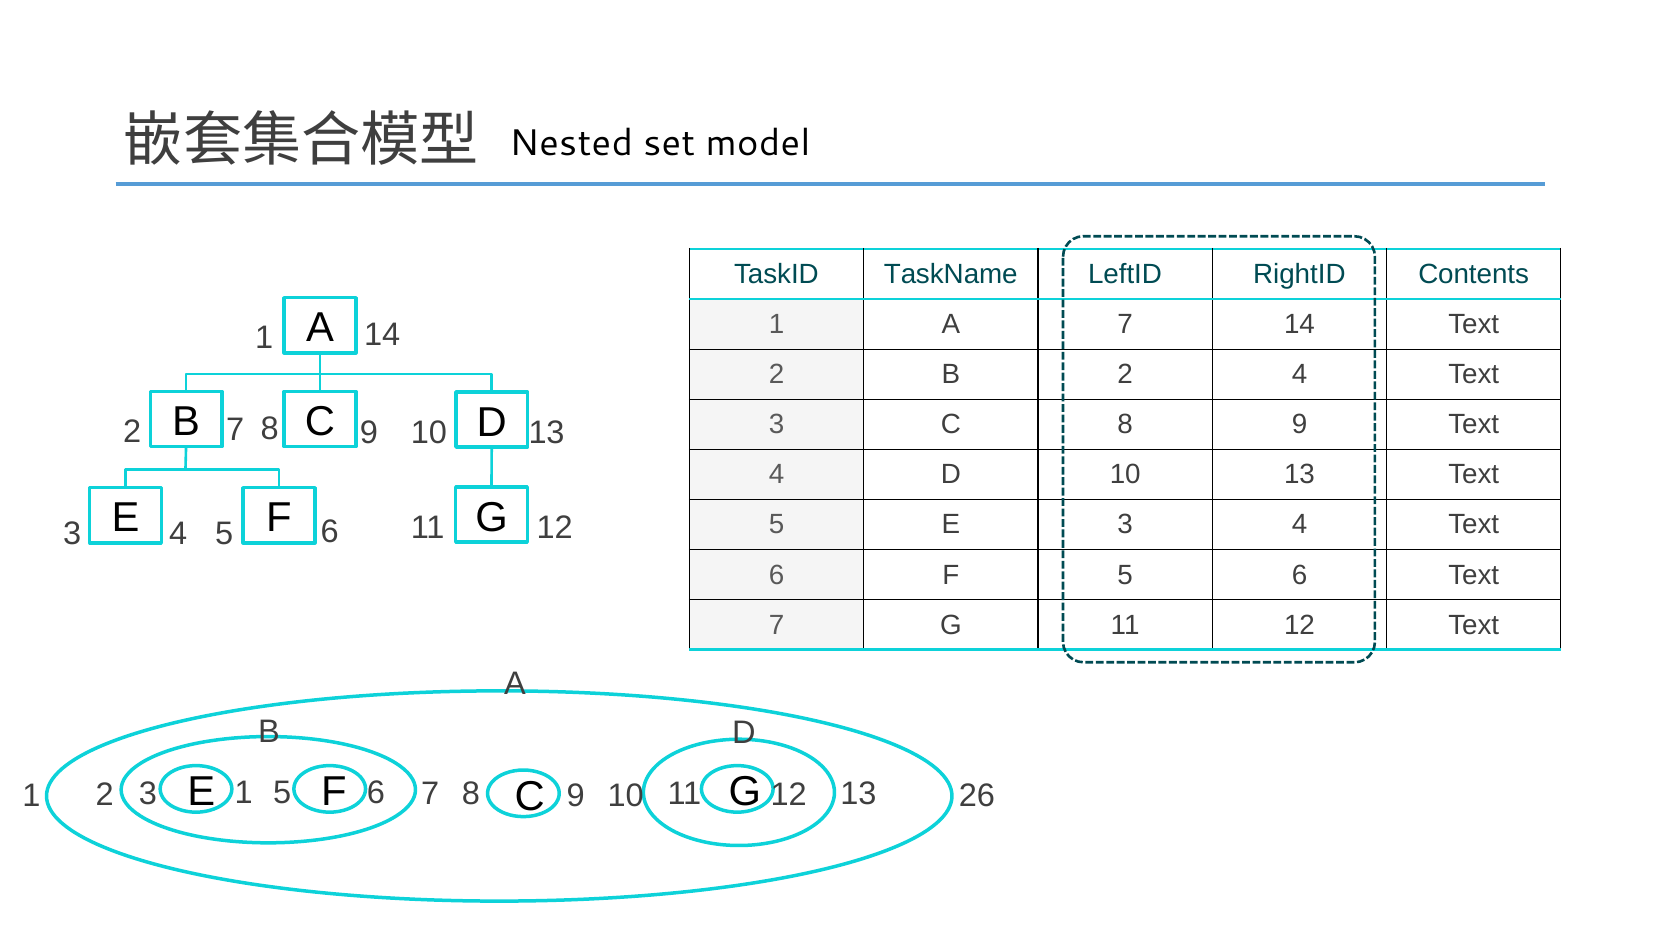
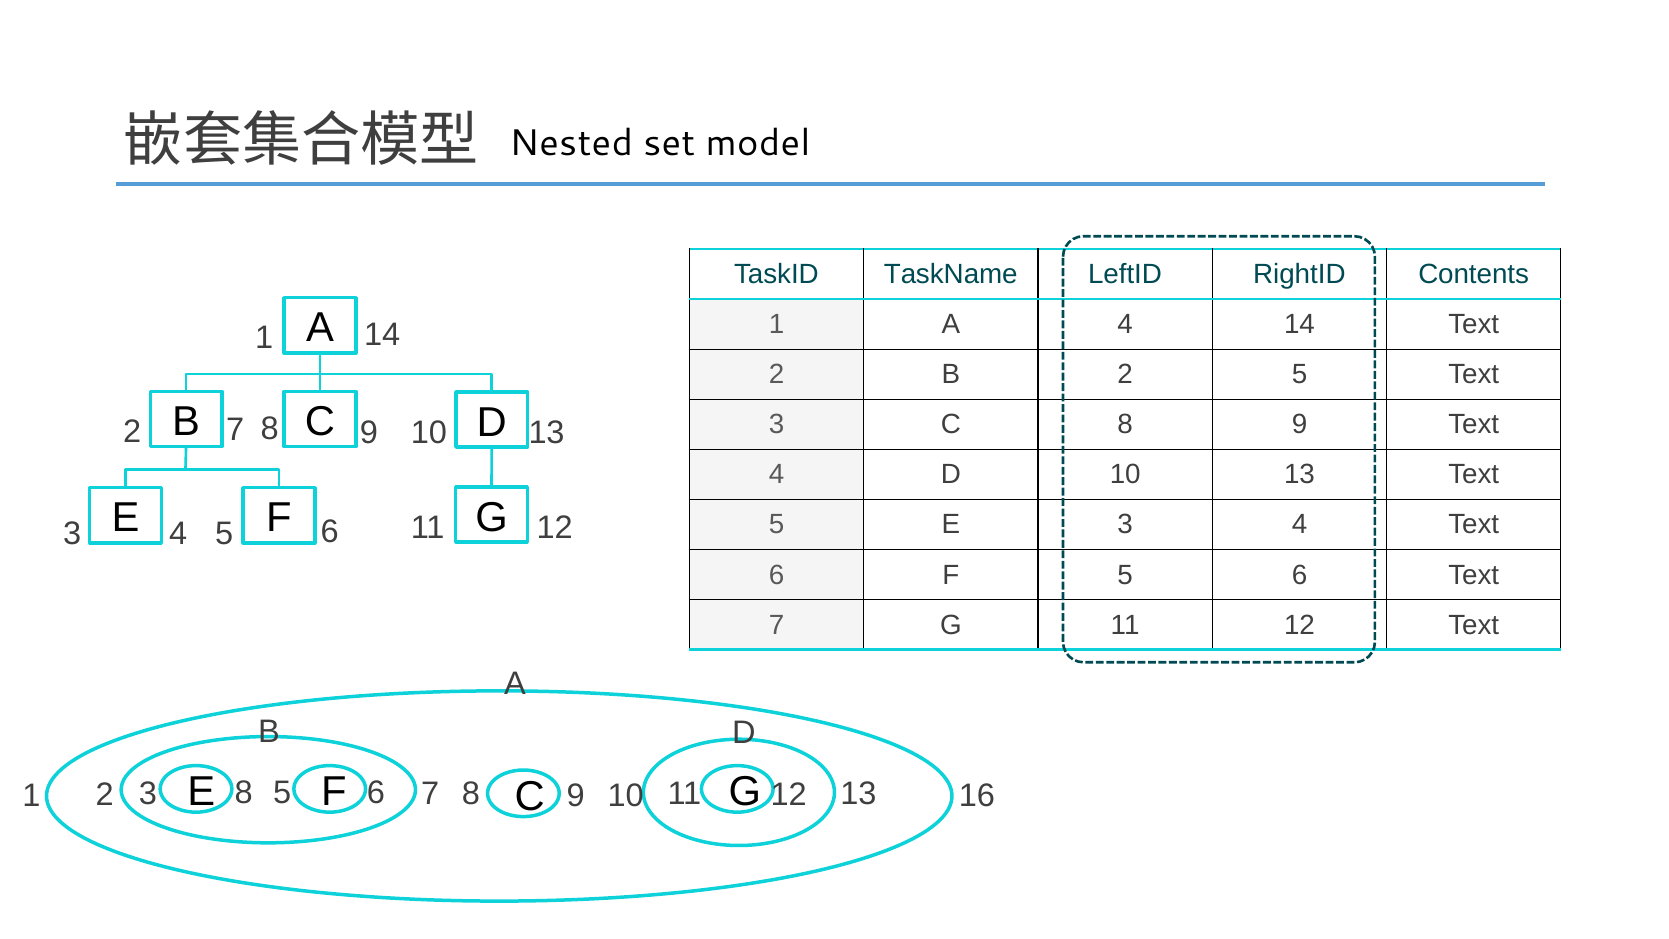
A 7: 7 -> 4 (1125, 324)
2 4: 4 -> 5 (1300, 374)
26: 26 -> 16 (977, 796)
3 1: 1 -> 8 (244, 792)
